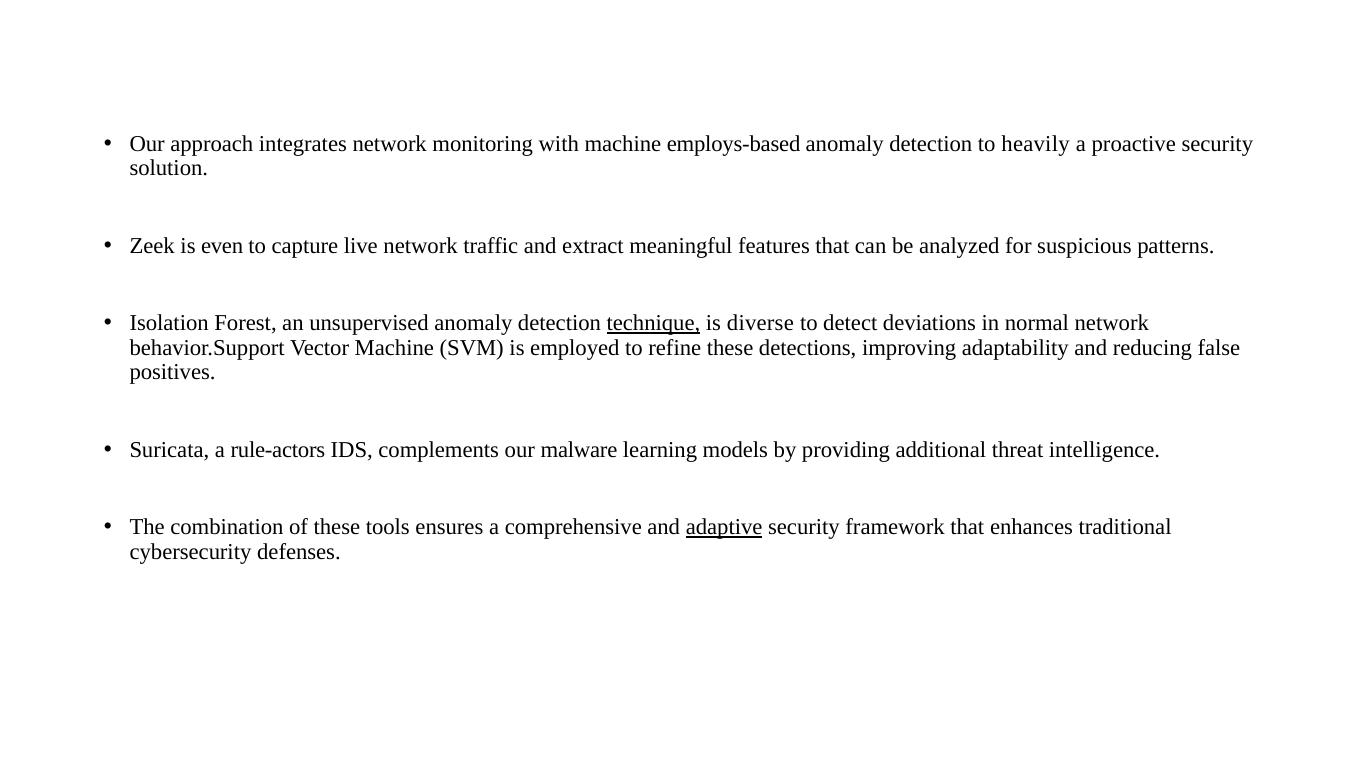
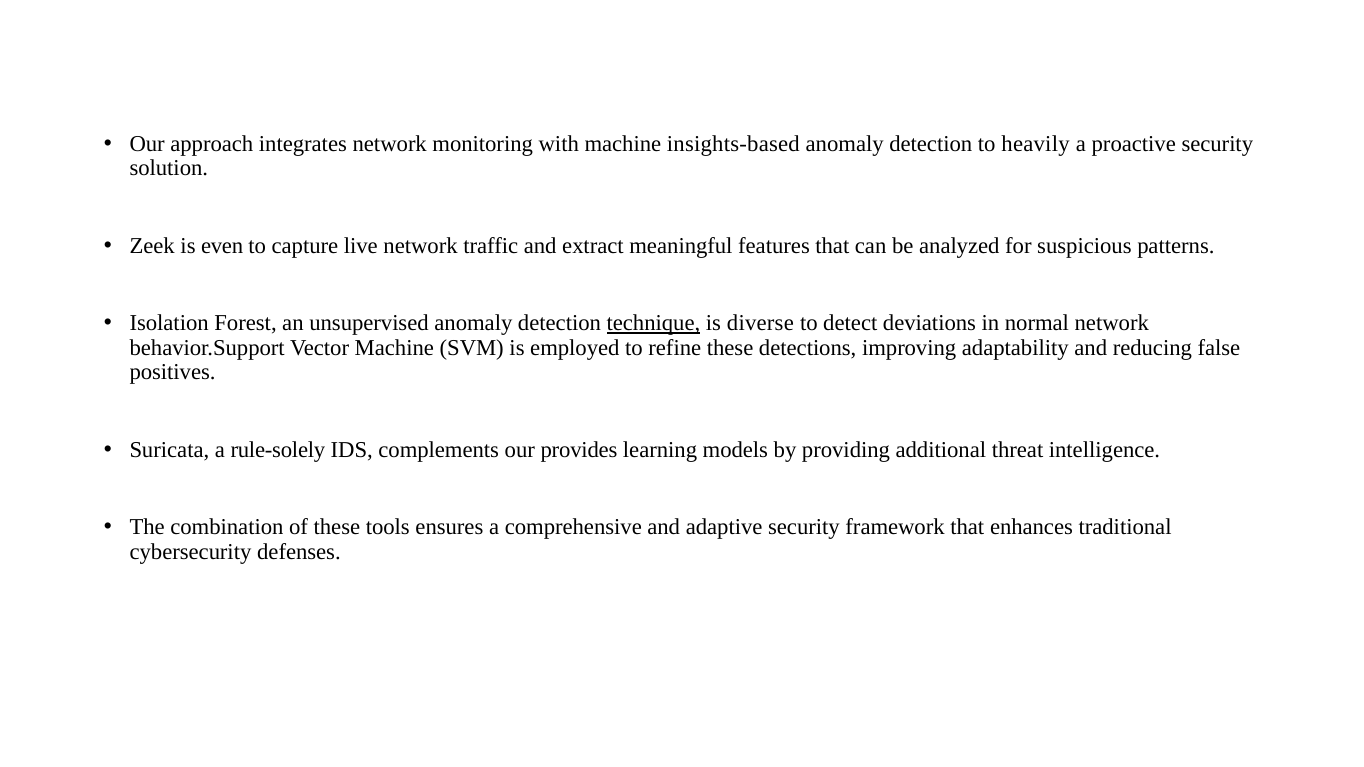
employs-based: employs-based -> insights-based (733, 144)
rule-actors: rule-actors -> rule-solely (278, 450)
malware: malware -> provides (579, 450)
adaptive underline: present -> none (724, 527)
